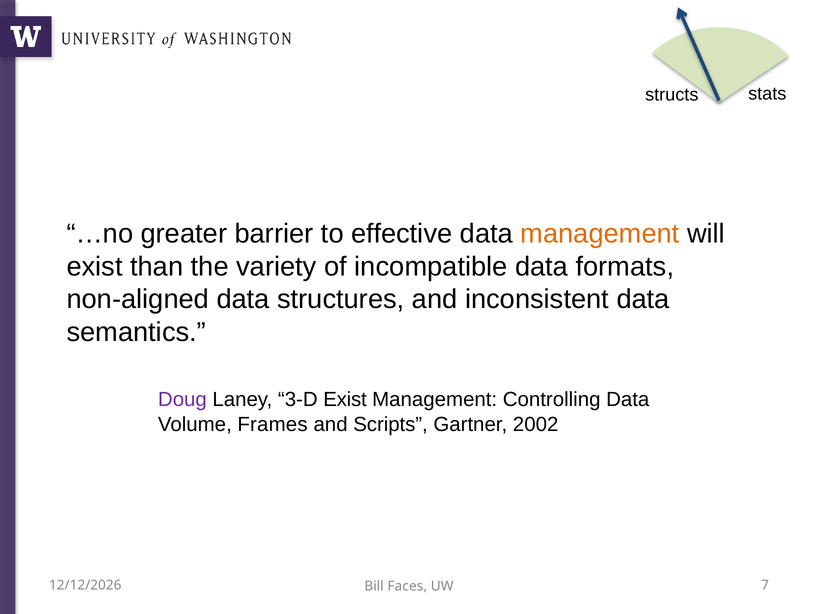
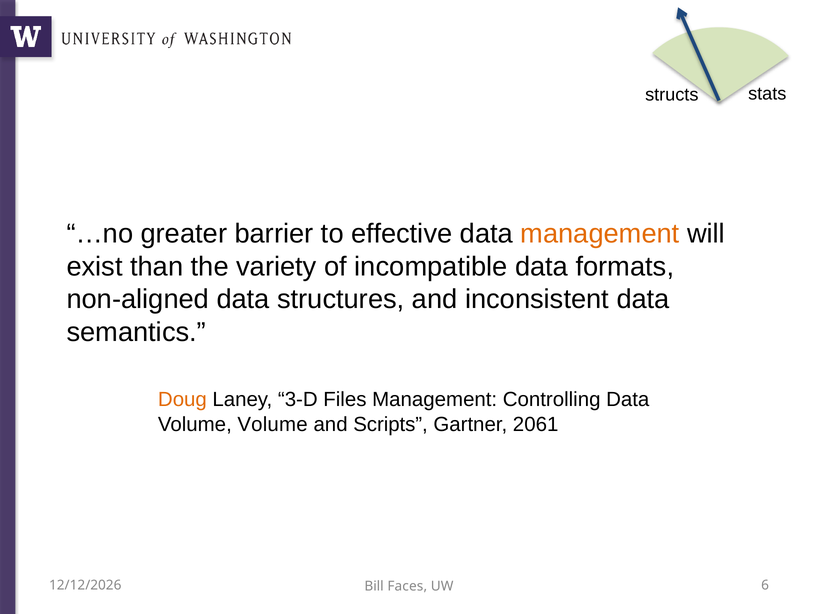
Doug colour: purple -> orange (182, 399)
3-D Exist: Exist -> Files (345, 399)
Volume Frames: Frames -> Volume (273, 424)
2002: 2002 -> 2061 (536, 424)
7: 7 -> 6 (765, 585)
